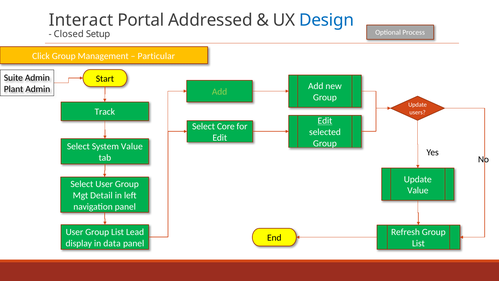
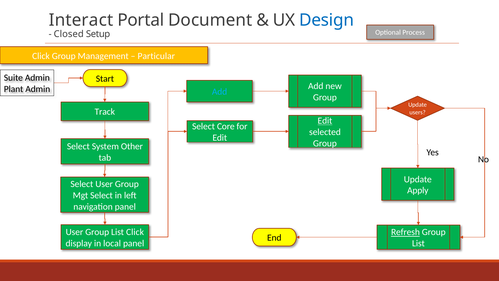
Addressed: Addressed -> Document (210, 20)
Add colour: light green -> light blue (220, 92)
System Value: Value -> Other (132, 146)
Value: Value -> Apply (418, 190)
Mgt Detail: Detail -> Select (102, 195)
List Lead: Lead -> Click (135, 232)
Refresh underline: none -> present (405, 232)
data: data -> local (112, 243)
